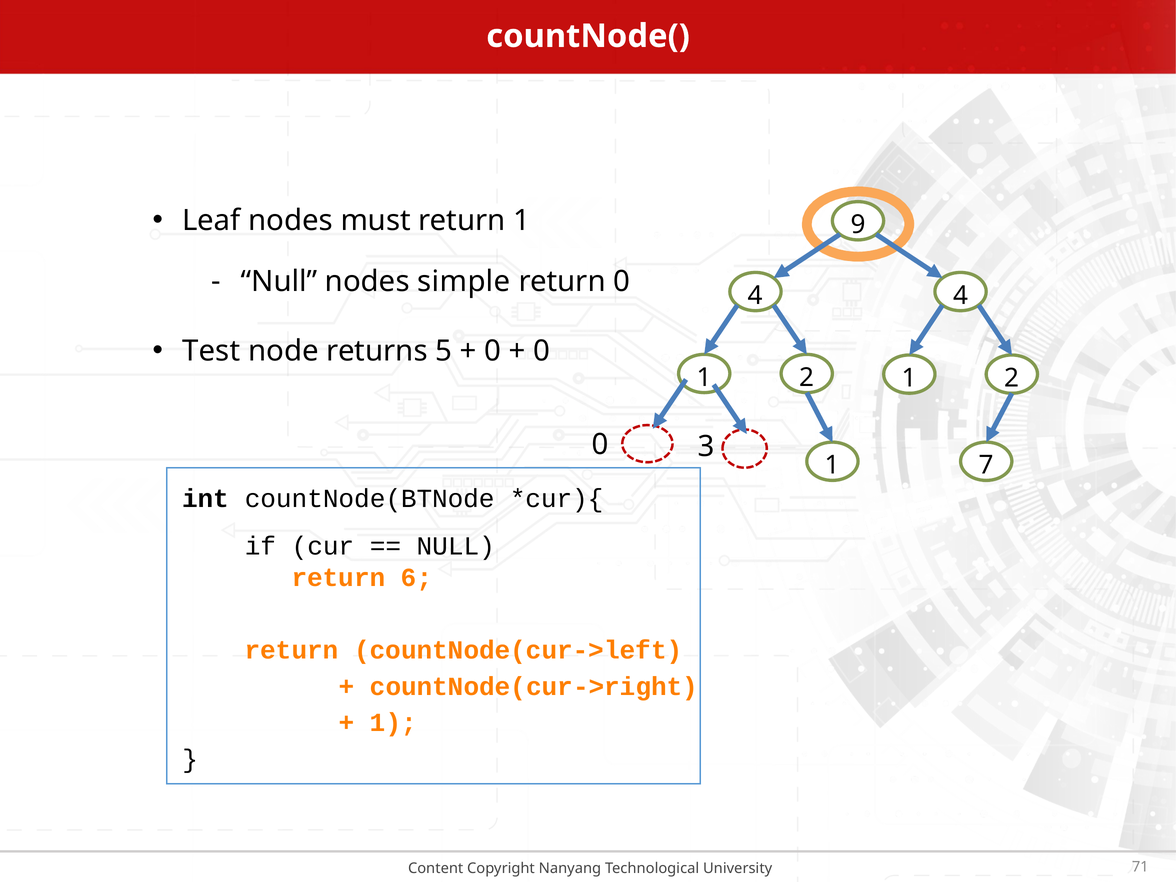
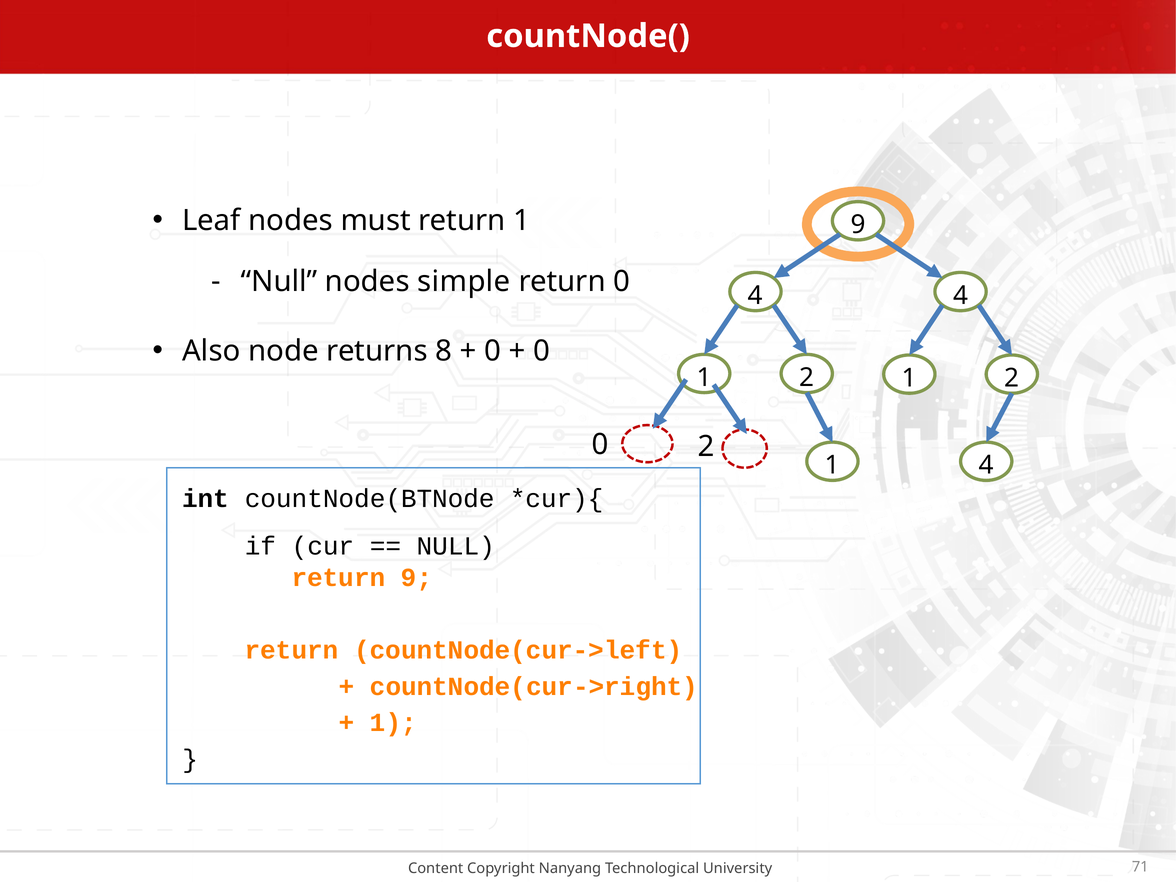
Test: Test -> Also (211, 351)
5: 5 -> 8 (444, 351)
0 3: 3 -> 2 (706, 446)
1 7: 7 -> 4 (986, 465)
6: 6 -> 9 (417, 578)
